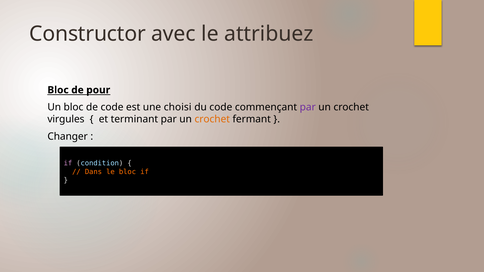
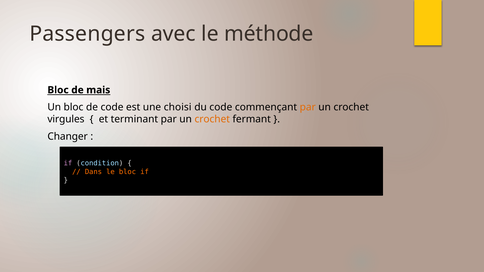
Constructor: Constructor -> Passengers (87, 34)
attribuez: attribuez -> méthode (269, 34)
pour: pour -> mais (98, 90)
par colour: purple -> orange (308, 107)
